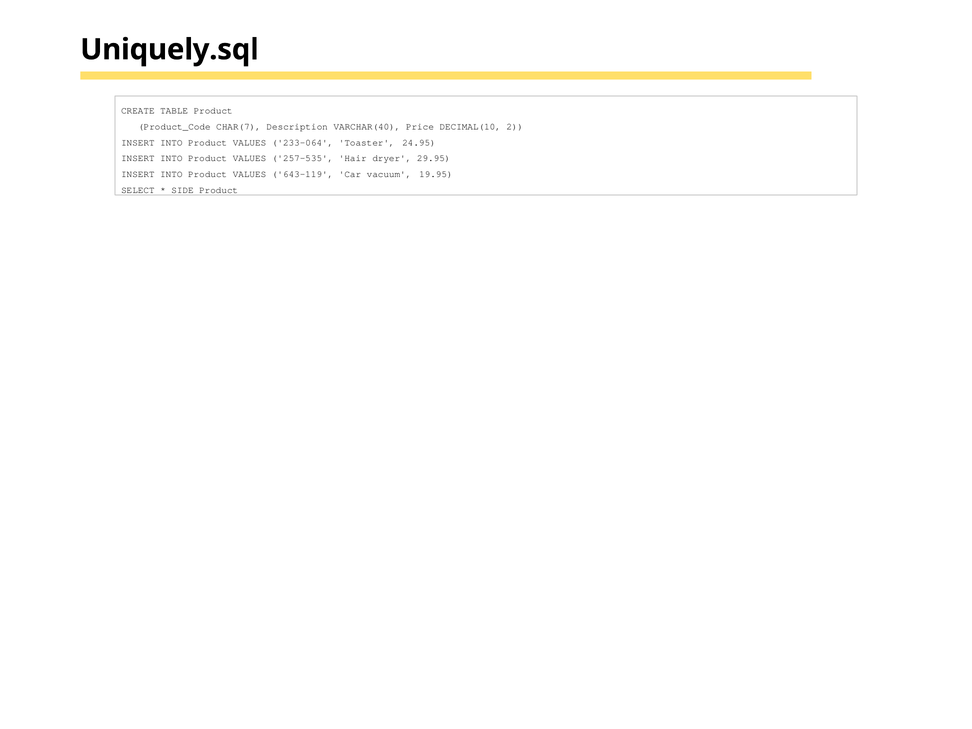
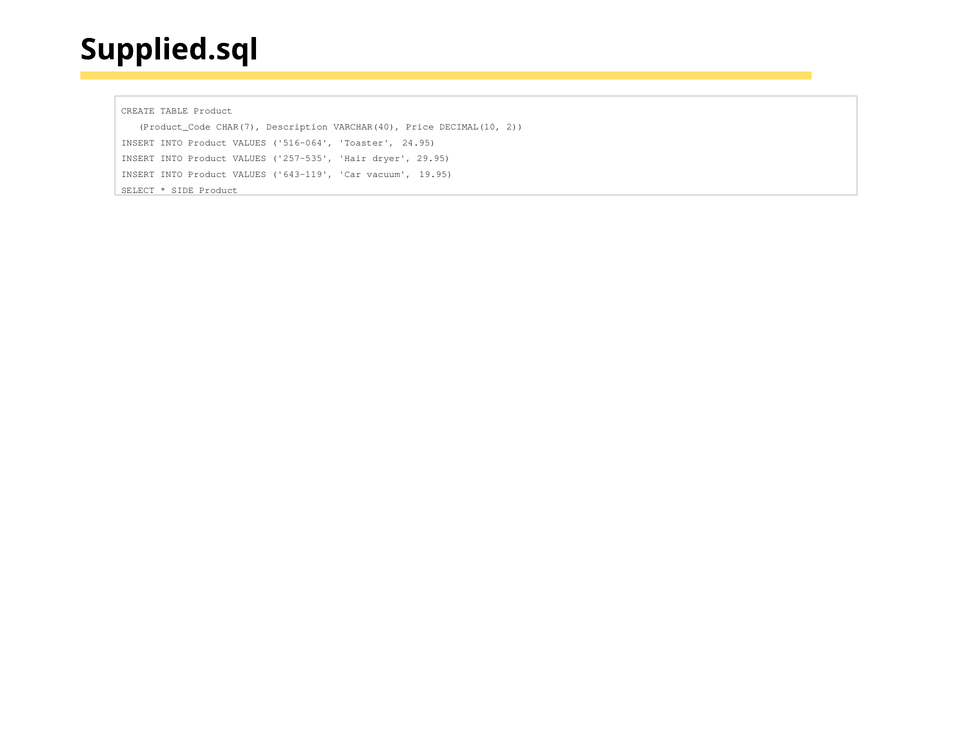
Uniquely.sql: Uniquely.sql -> Supplied.sql (169, 50)
233-064: 233-064 -> 516-064 (303, 142)
